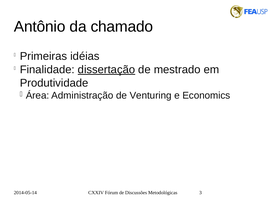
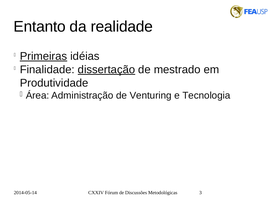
Antônio: Antônio -> Entanto (40, 27)
chamado: chamado -> realidade (122, 27)
Primeiras underline: none -> present (44, 56)
Economics: Economics -> Tecnologia (206, 96)
